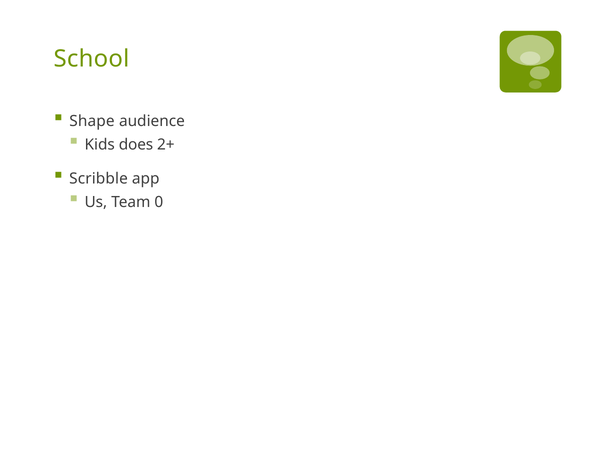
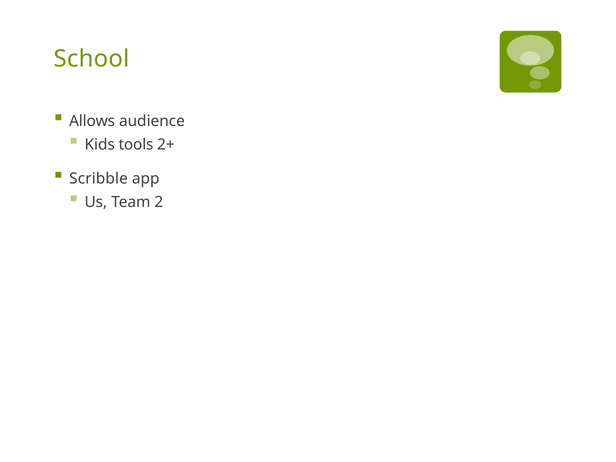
Shape: Shape -> Allows (92, 121)
does: does -> tools (136, 145)
0: 0 -> 2 (159, 202)
